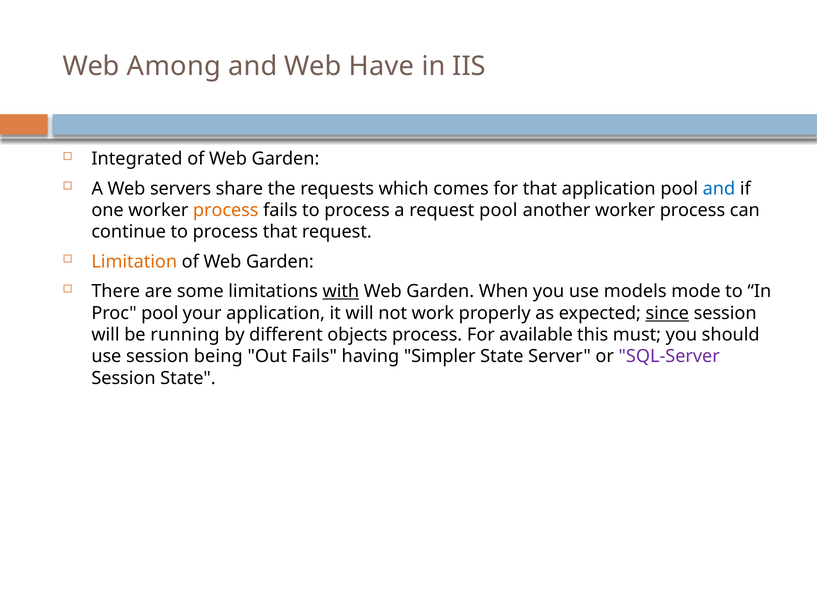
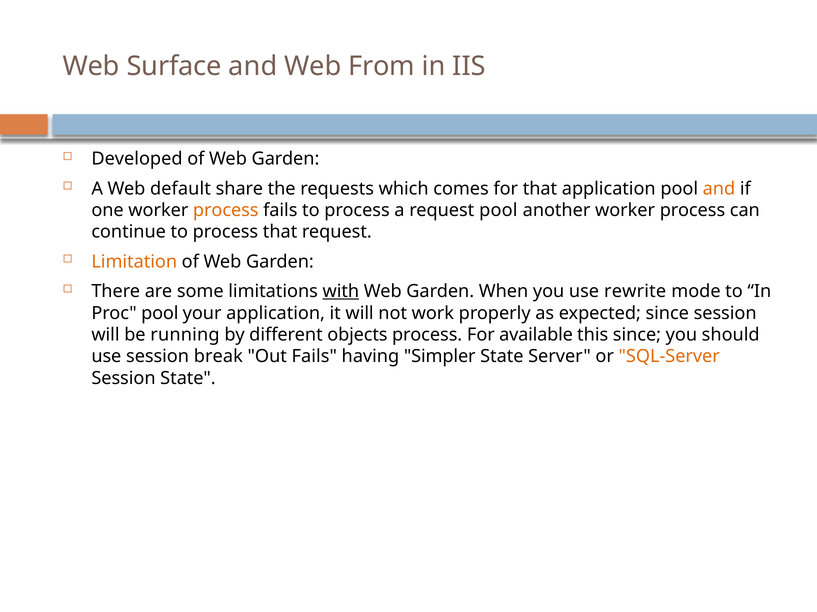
Among: Among -> Surface (174, 67)
Have: Have -> From (382, 67)
Integrated: Integrated -> Developed (137, 159)
servers: servers -> default (180, 189)
and colour: blue -> orange (719, 189)
models: models -> rewrite (635, 292)
since underline: present -> none (667, 313)
this must: must -> since (637, 335)
being: being -> break (218, 357)
SQL-Server colour: purple -> orange (669, 357)
